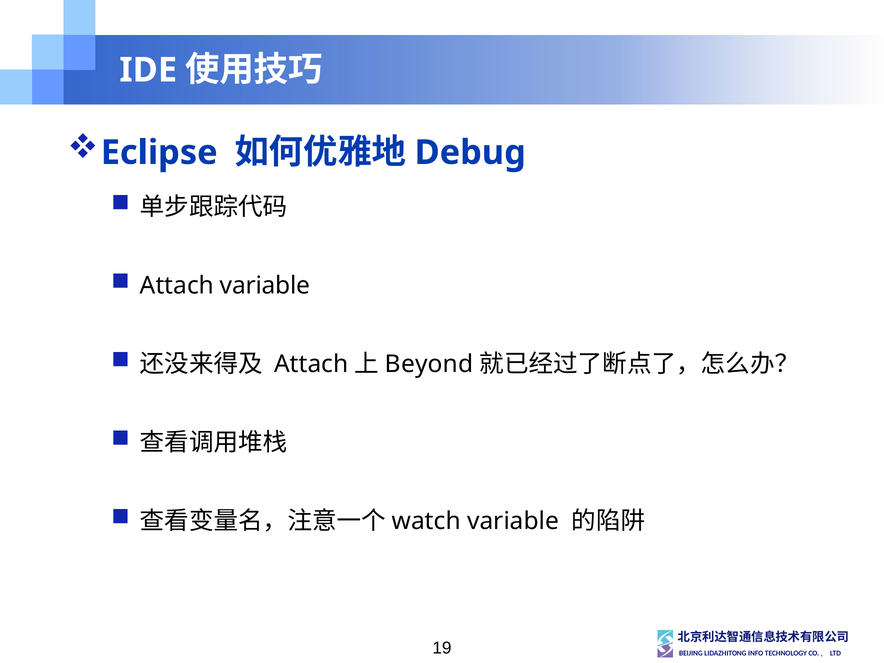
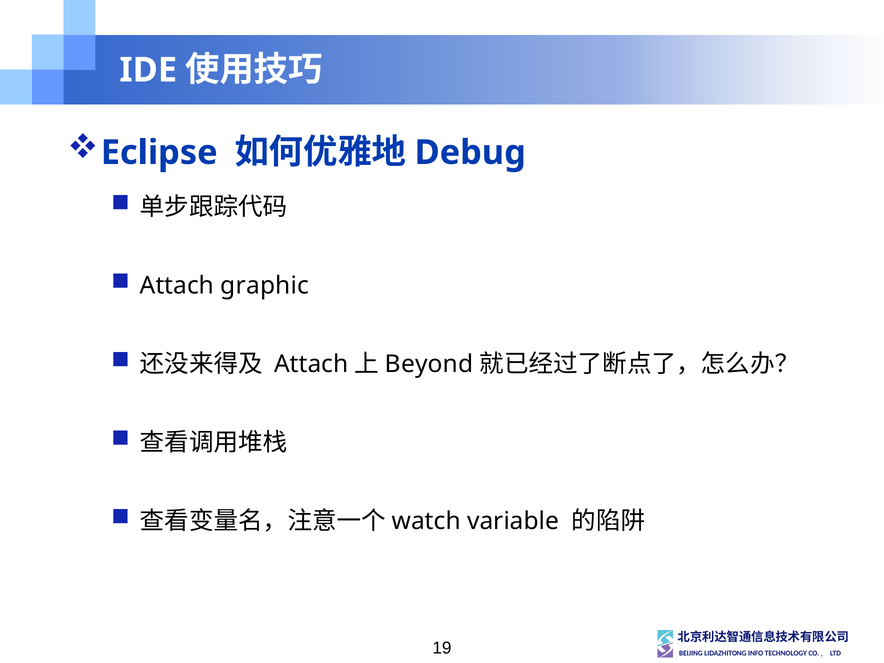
Attach variable: variable -> graphic (265, 285)
